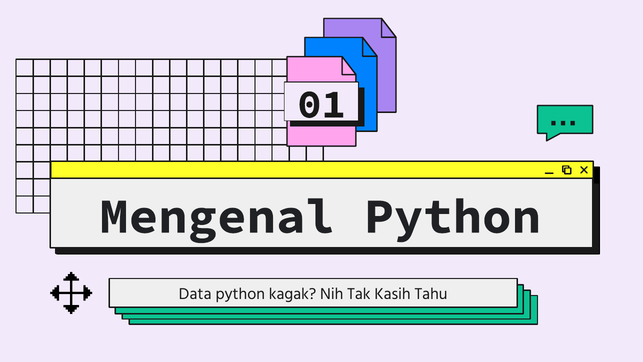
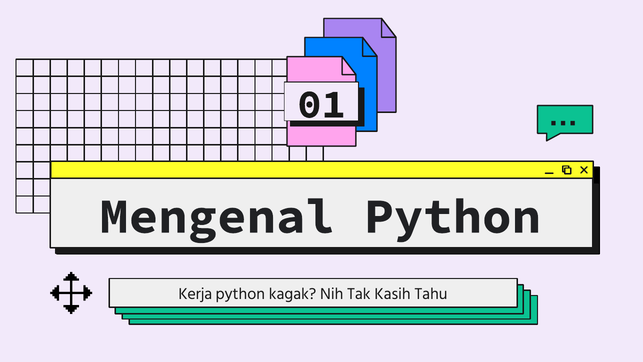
Data: Data -> Kerja (195, 294)
